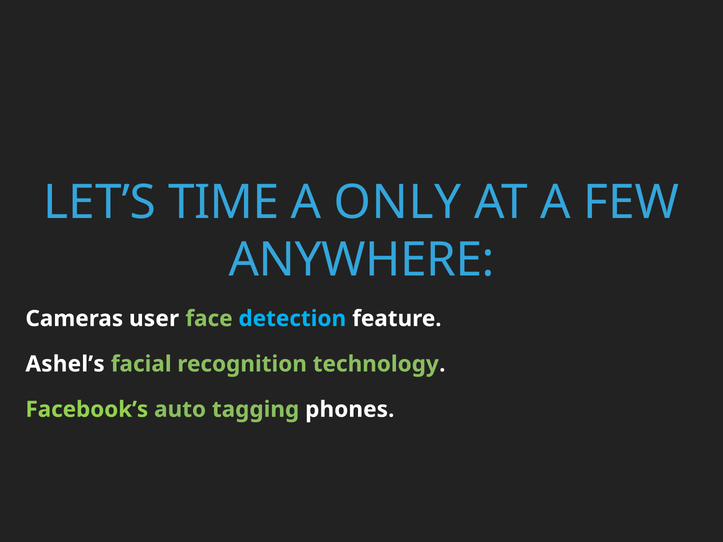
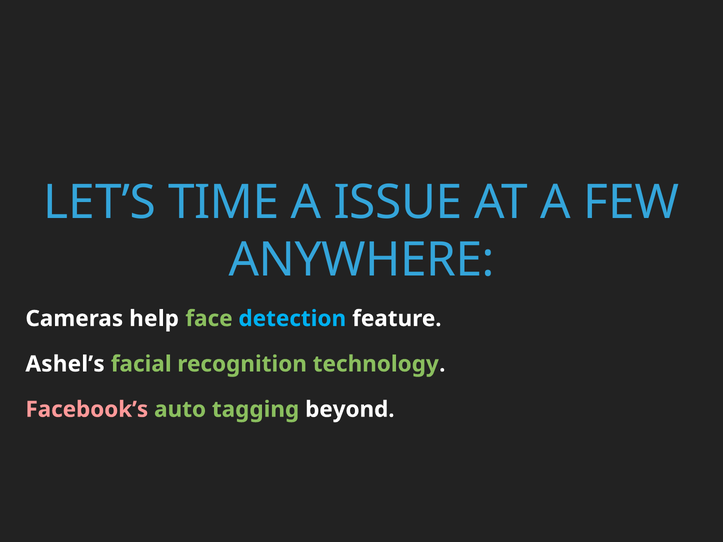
ONLY: ONLY -> ISSUE (398, 203)
user: user -> help (154, 319)
Facebook’s colour: light green -> pink (87, 410)
phones: phones -> beyond (350, 410)
